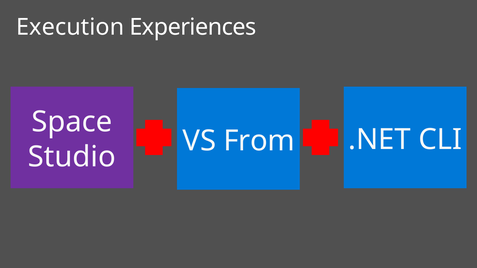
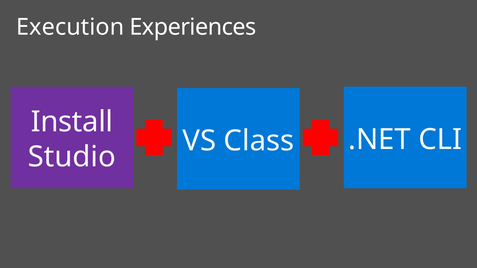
Space: Space -> Install (72, 122)
From: From -> Class (259, 141)
